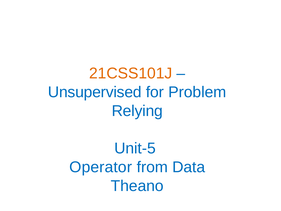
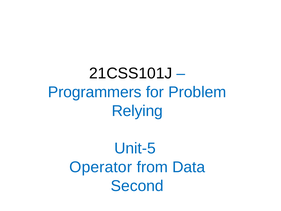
21CSS101J colour: orange -> black (131, 73)
Unsupervised: Unsupervised -> Programmers (95, 92)
Theano: Theano -> Second (137, 186)
